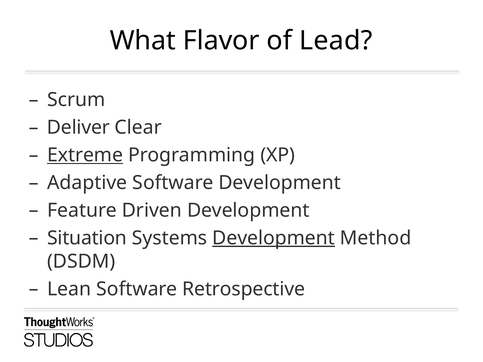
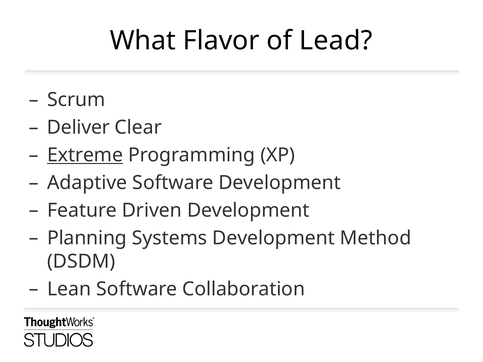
Situation: Situation -> Planning (87, 238)
Development underline: present -> none (274, 238)
Retrospective: Retrospective -> Collaboration (244, 289)
